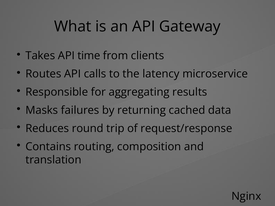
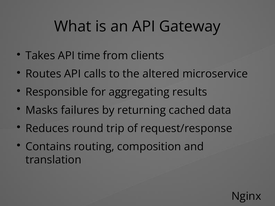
latency: latency -> altered (161, 74)
